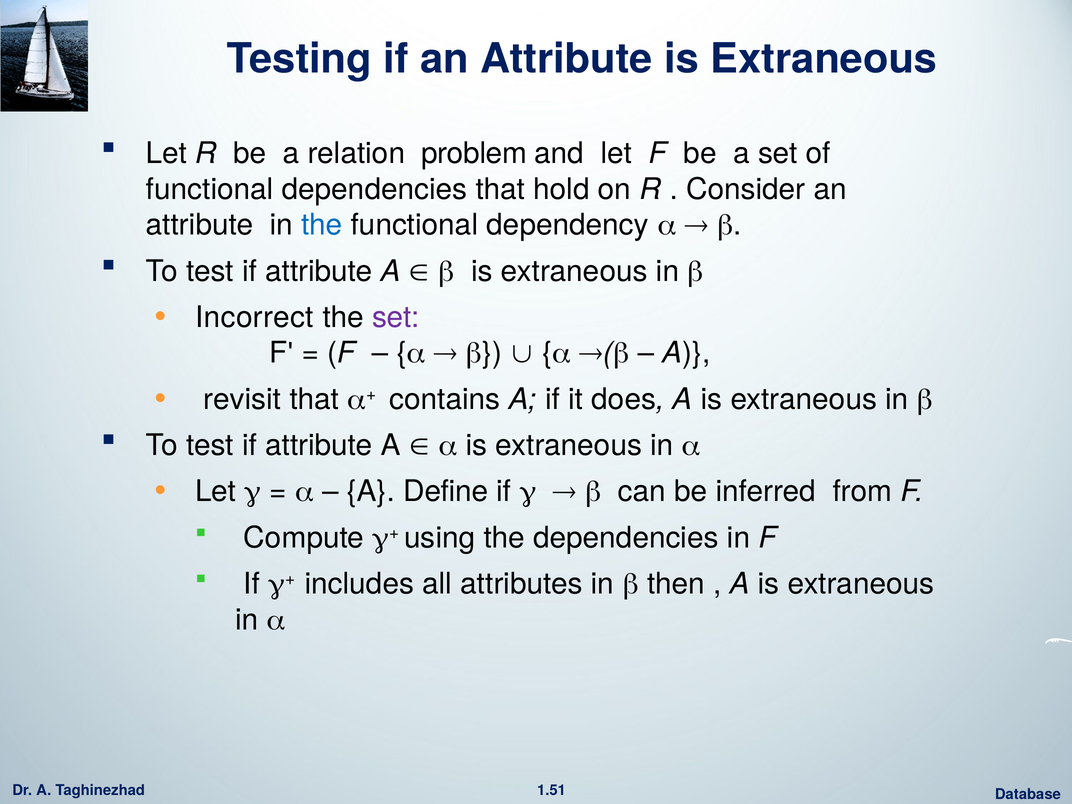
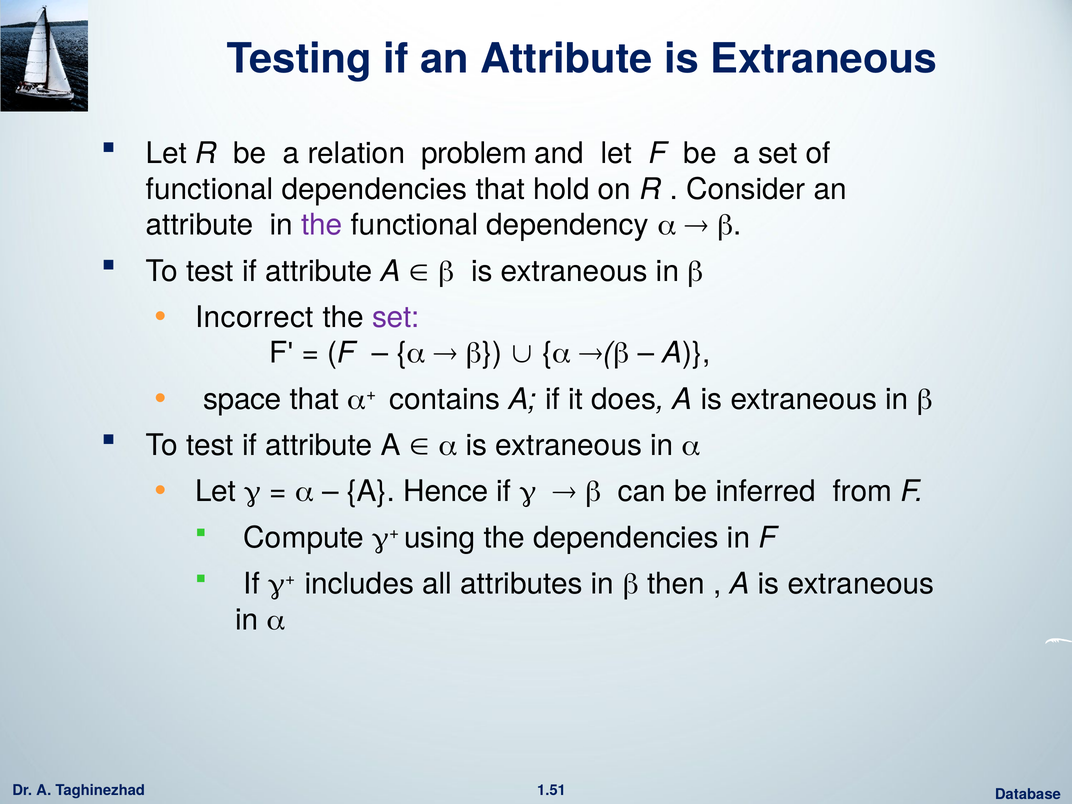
the colour: blue -> purple (322, 225)
revisit: revisit -> space (242, 399)
Define: Define -> Hence (446, 492)
